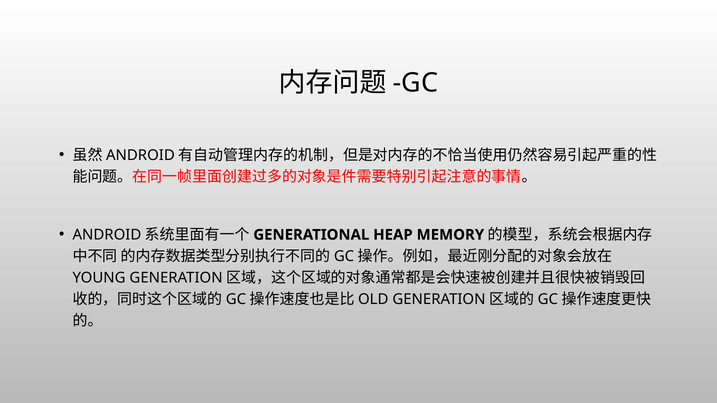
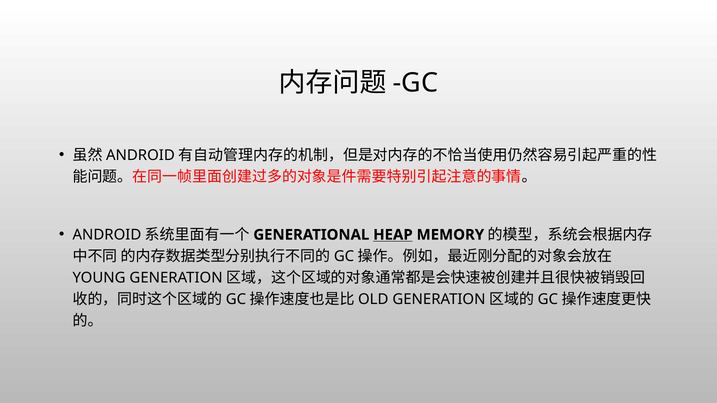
HEAP underline: none -> present (393, 235)
